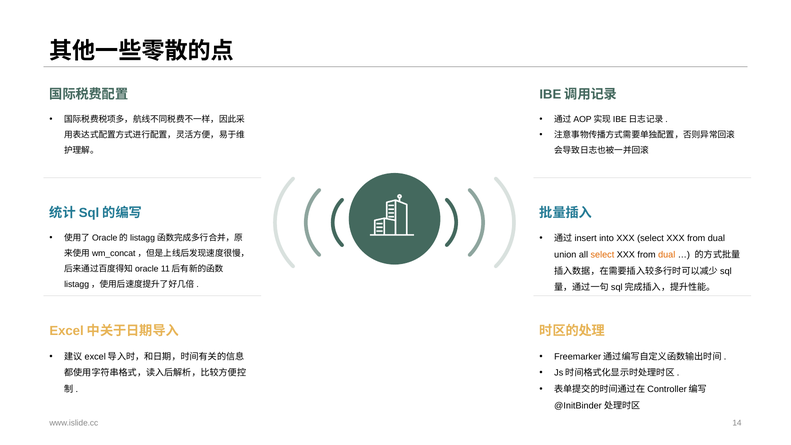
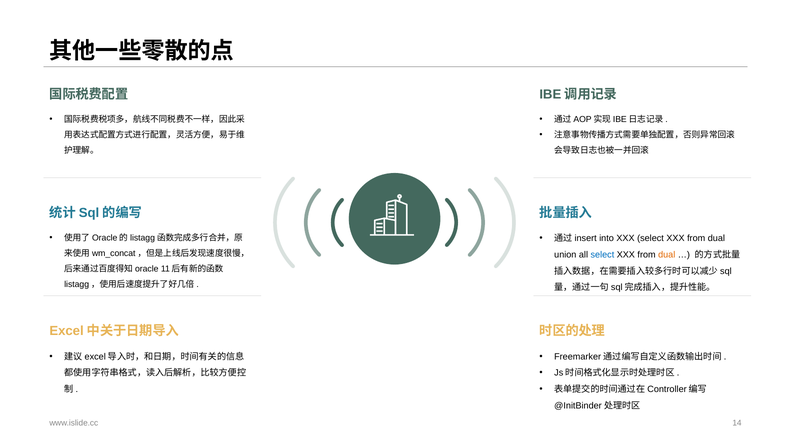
select colour: orange -> blue (602, 255)
